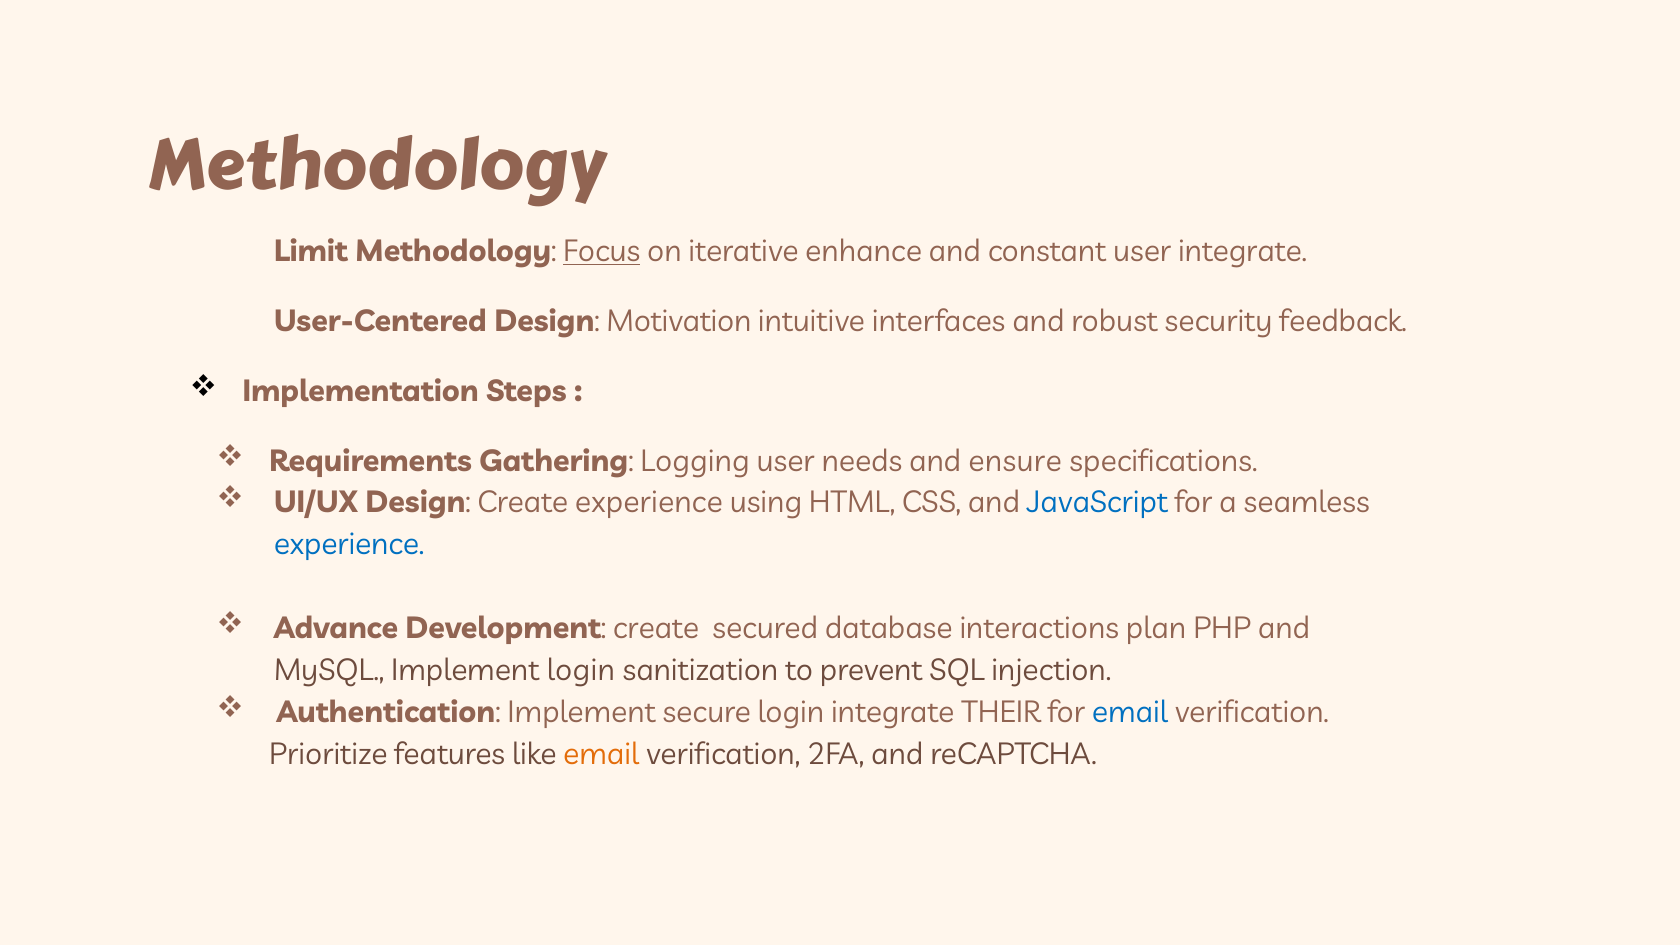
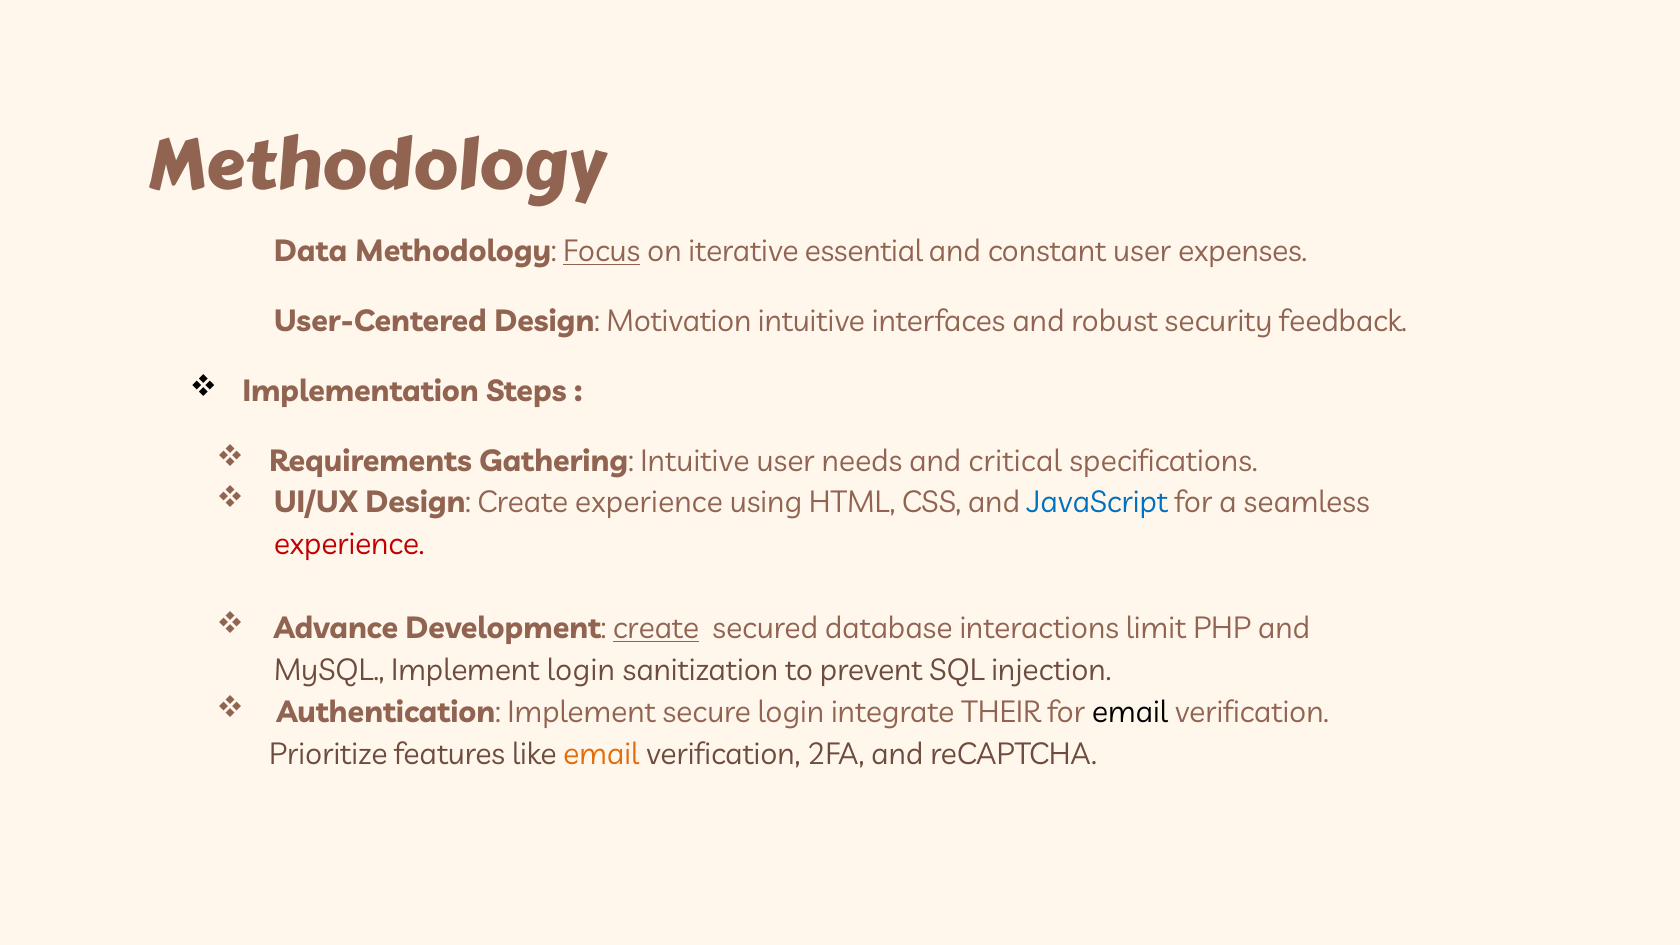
Limit: Limit -> Data (311, 252)
enhance: enhance -> essential (864, 252)
user integrate: integrate -> expenses (1243, 252)
Gathering Logging: Logging -> Intuitive (695, 461)
ensure: ensure -> critical (1015, 461)
experience colour: blue -> red (349, 545)
create underline: none -> present (656, 629)
plan: plan -> limit (1156, 629)
email colour: blue -> black (1130, 712)
